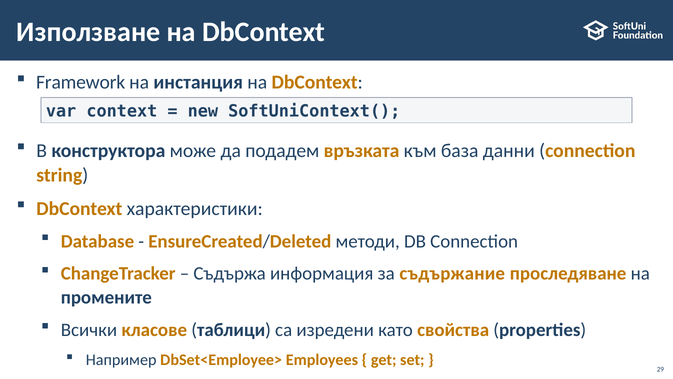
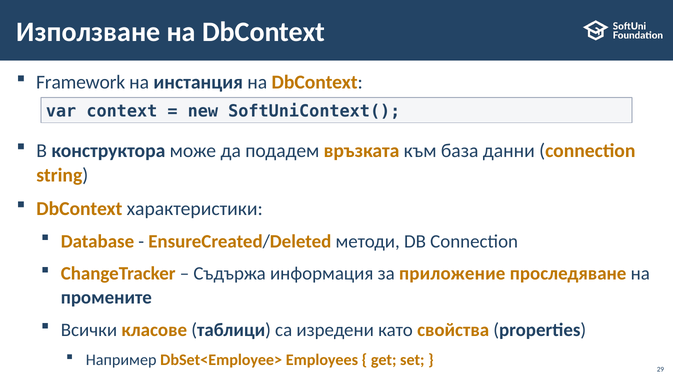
съдържание: съдържание -> приложение (452, 273)
